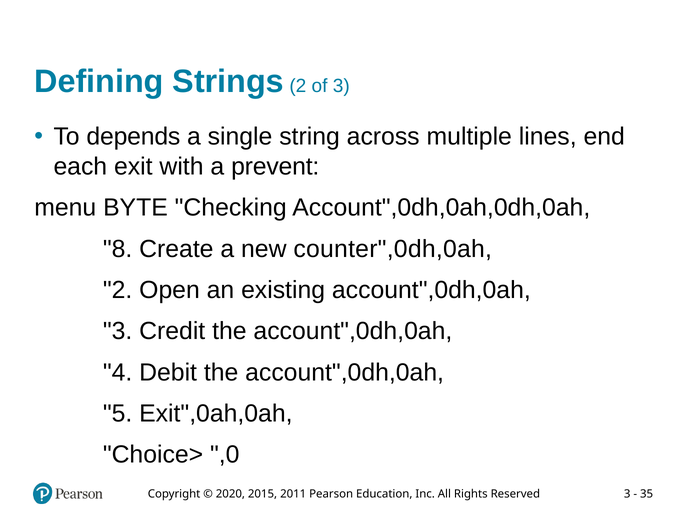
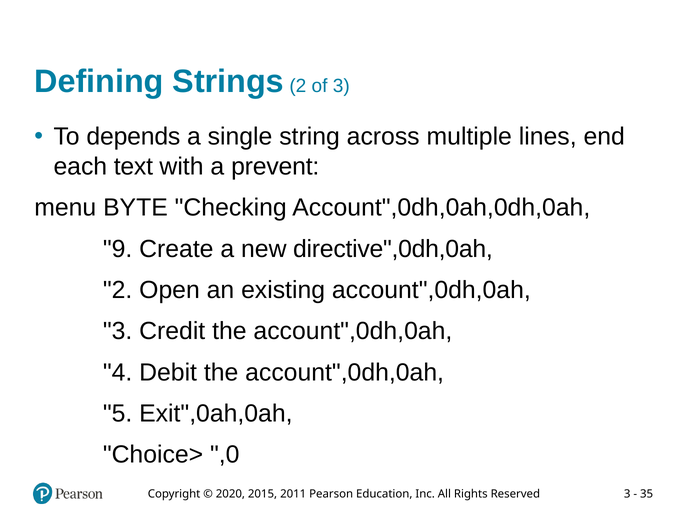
exit: exit -> text (133, 166)
8: 8 -> 9 (118, 249)
counter",0dh,0ah: counter",0dh,0ah -> directive",0dh,0ah (393, 249)
